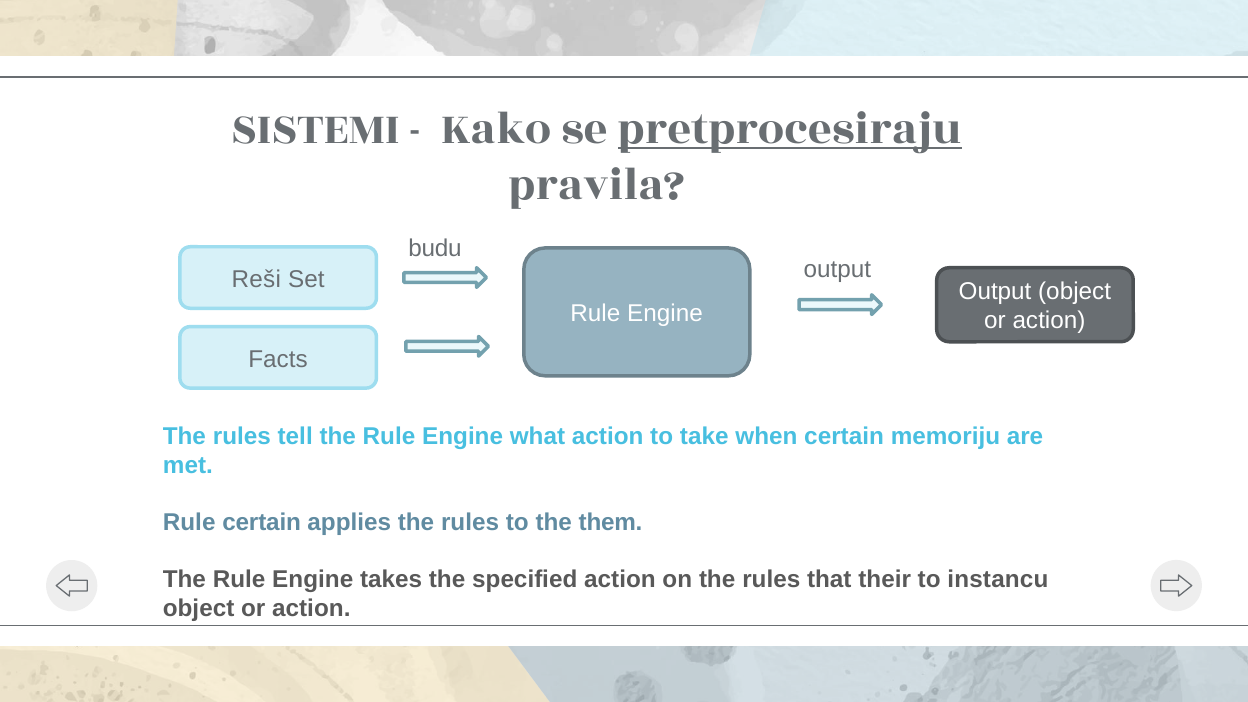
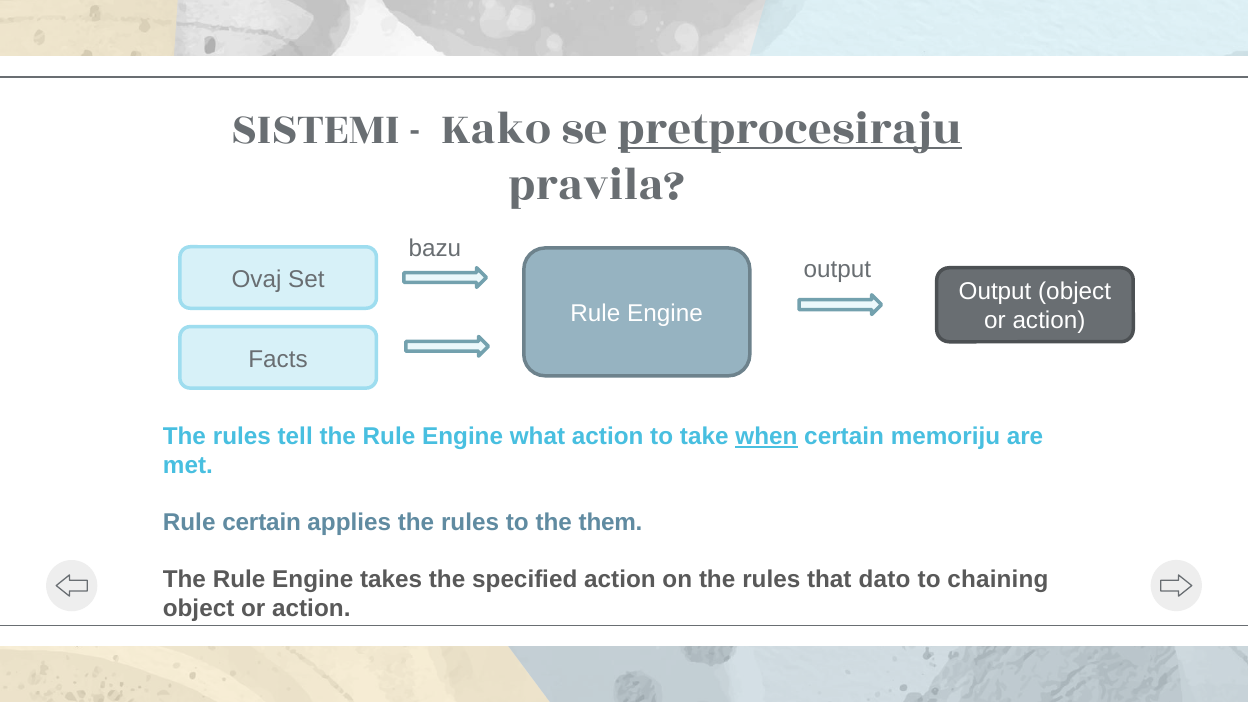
budu: budu -> bazu (435, 248)
Reši: Reši -> Ovaj (256, 279)
when underline: none -> present (766, 437)
their: their -> dato (885, 579)
instancu: instancu -> chaining (998, 579)
